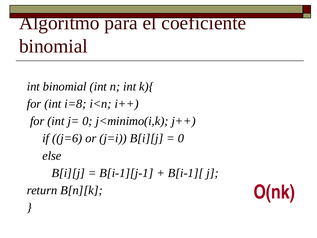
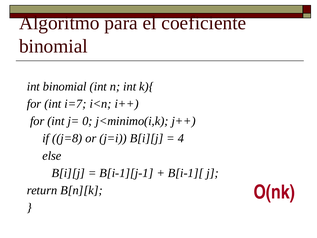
i=8: i=8 -> i=7 (75, 104)
j=6: j=6 -> j=8 (67, 138)
0: 0 -> 4 (181, 138)
